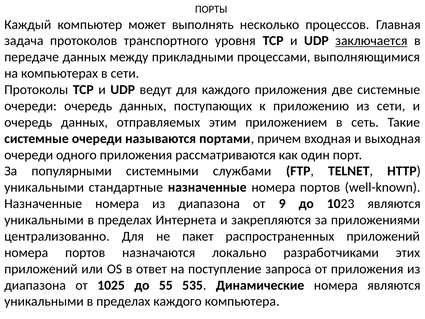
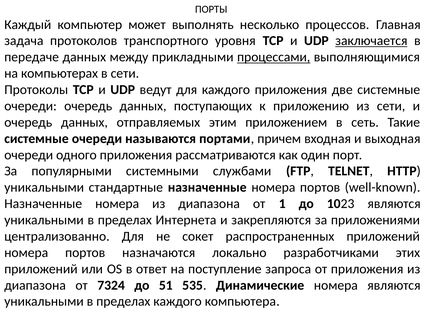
процессами underline: none -> present (274, 57)
9: 9 -> 1 (282, 204)
пакет: пакет -> сокет (198, 236)
1025: 1025 -> 7324 (111, 285)
55: 55 -> 51 (166, 285)
